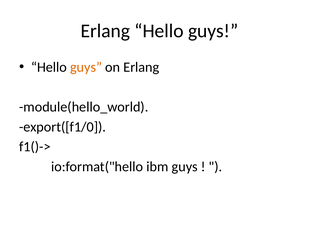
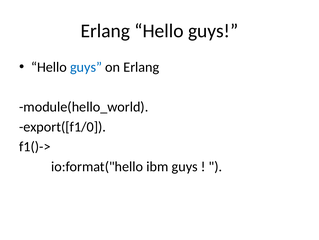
guys colour: orange -> blue (86, 67)
